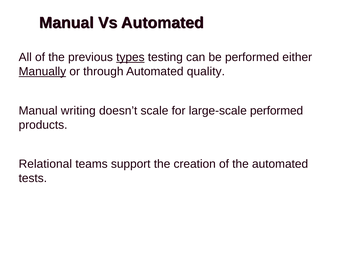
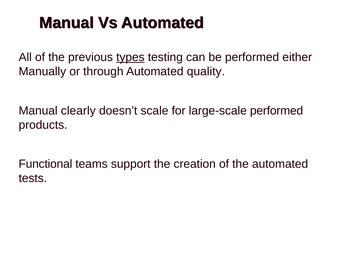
Manually underline: present -> none (42, 71)
writing: writing -> clearly (78, 111)
Relational: Relational -> Functional (45, 164)
